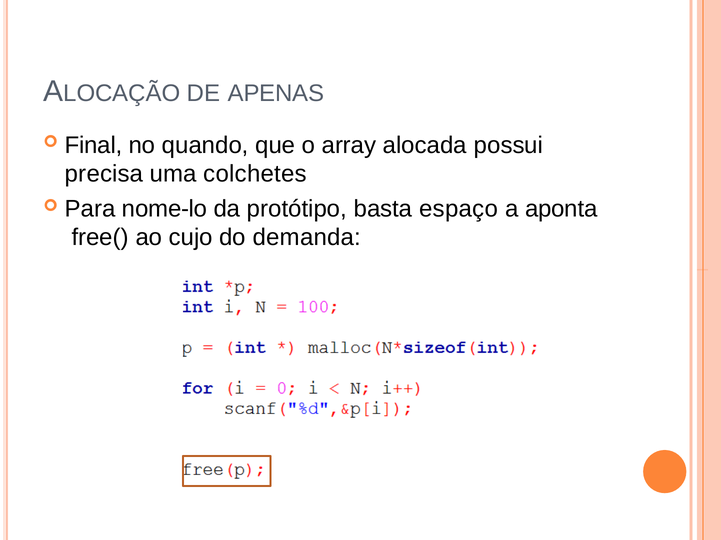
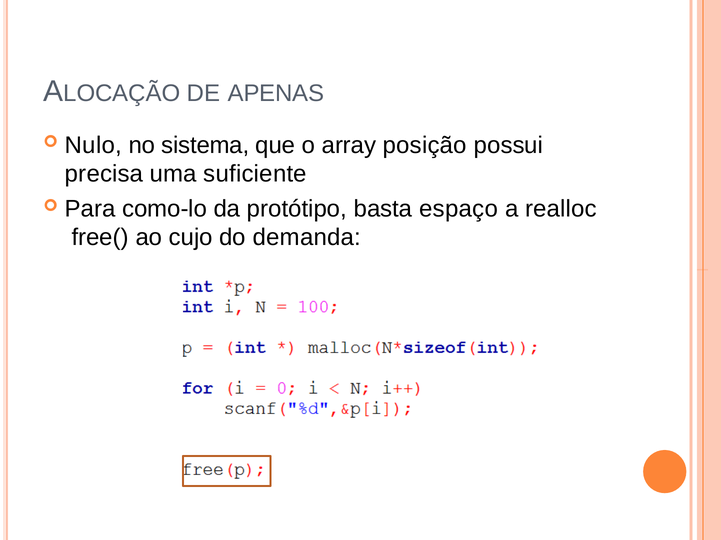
Final: Final -> Nulo (93, 145)
quando: quando -> sistema (205, 145)
alocada: alocada -> posição (425, 145)
colchetes: colchetes -> suficiente (255, 174)
nome-lo: nome-lo -> como-lo (165, 209)
aponta: aponta -> realloc (561, 209)
